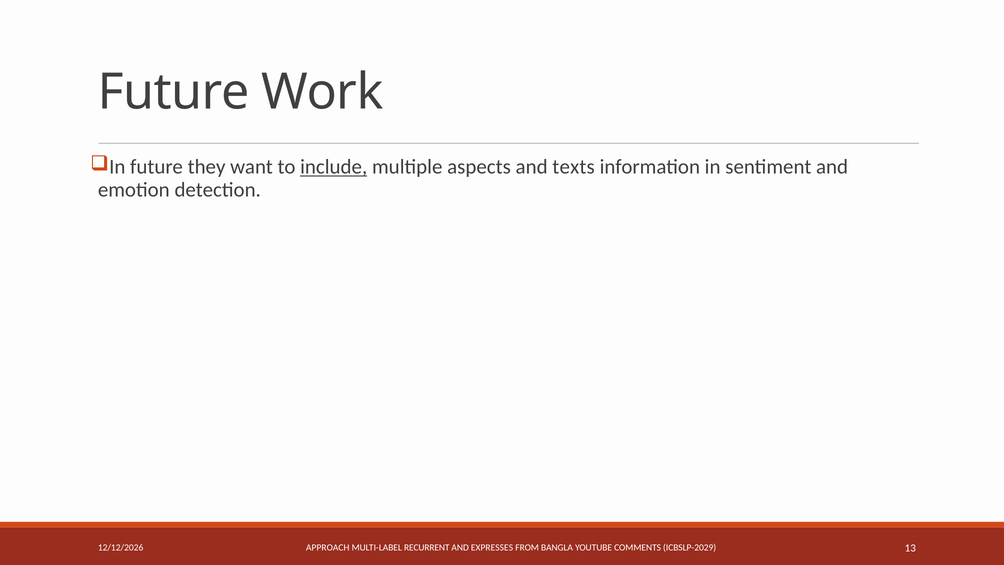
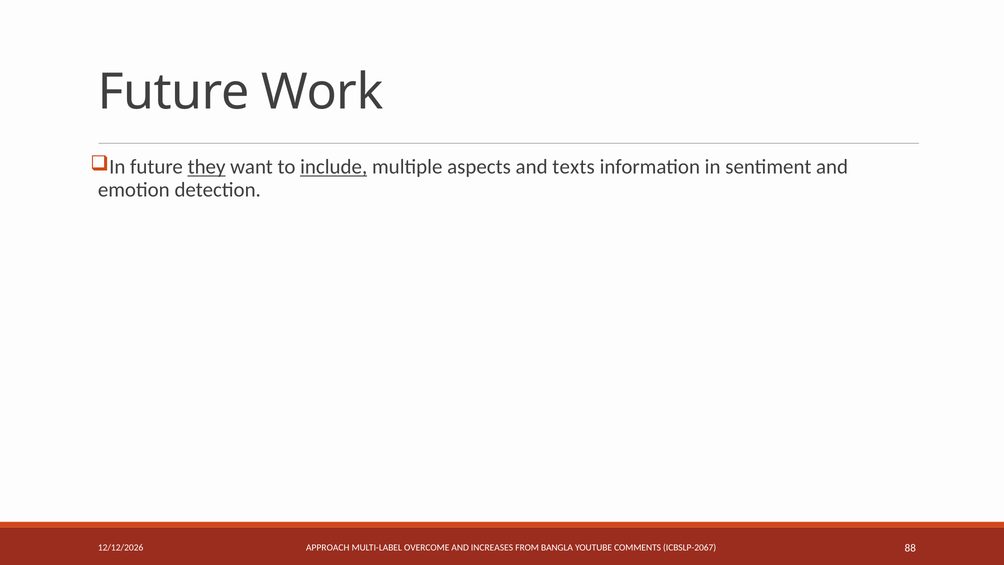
they underline: none -> present (207, 167)
RECURRENT: RECURRENT -> OVERCOME (427, 548)
EXPRESSES: EXPRESSES -> INCREASES (492, 548)
ICBSLP-2029: ICBSLP-2029 -> ICBSLP-2067 (690, 548)
13: 13 -> 88 (910, 548)
